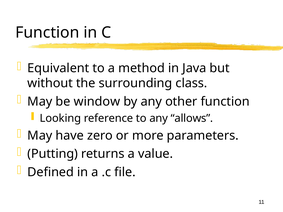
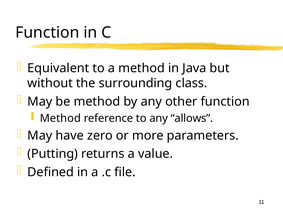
be window: window -> method (97, 102)
Looking: Looking -> Method (60, 118)
